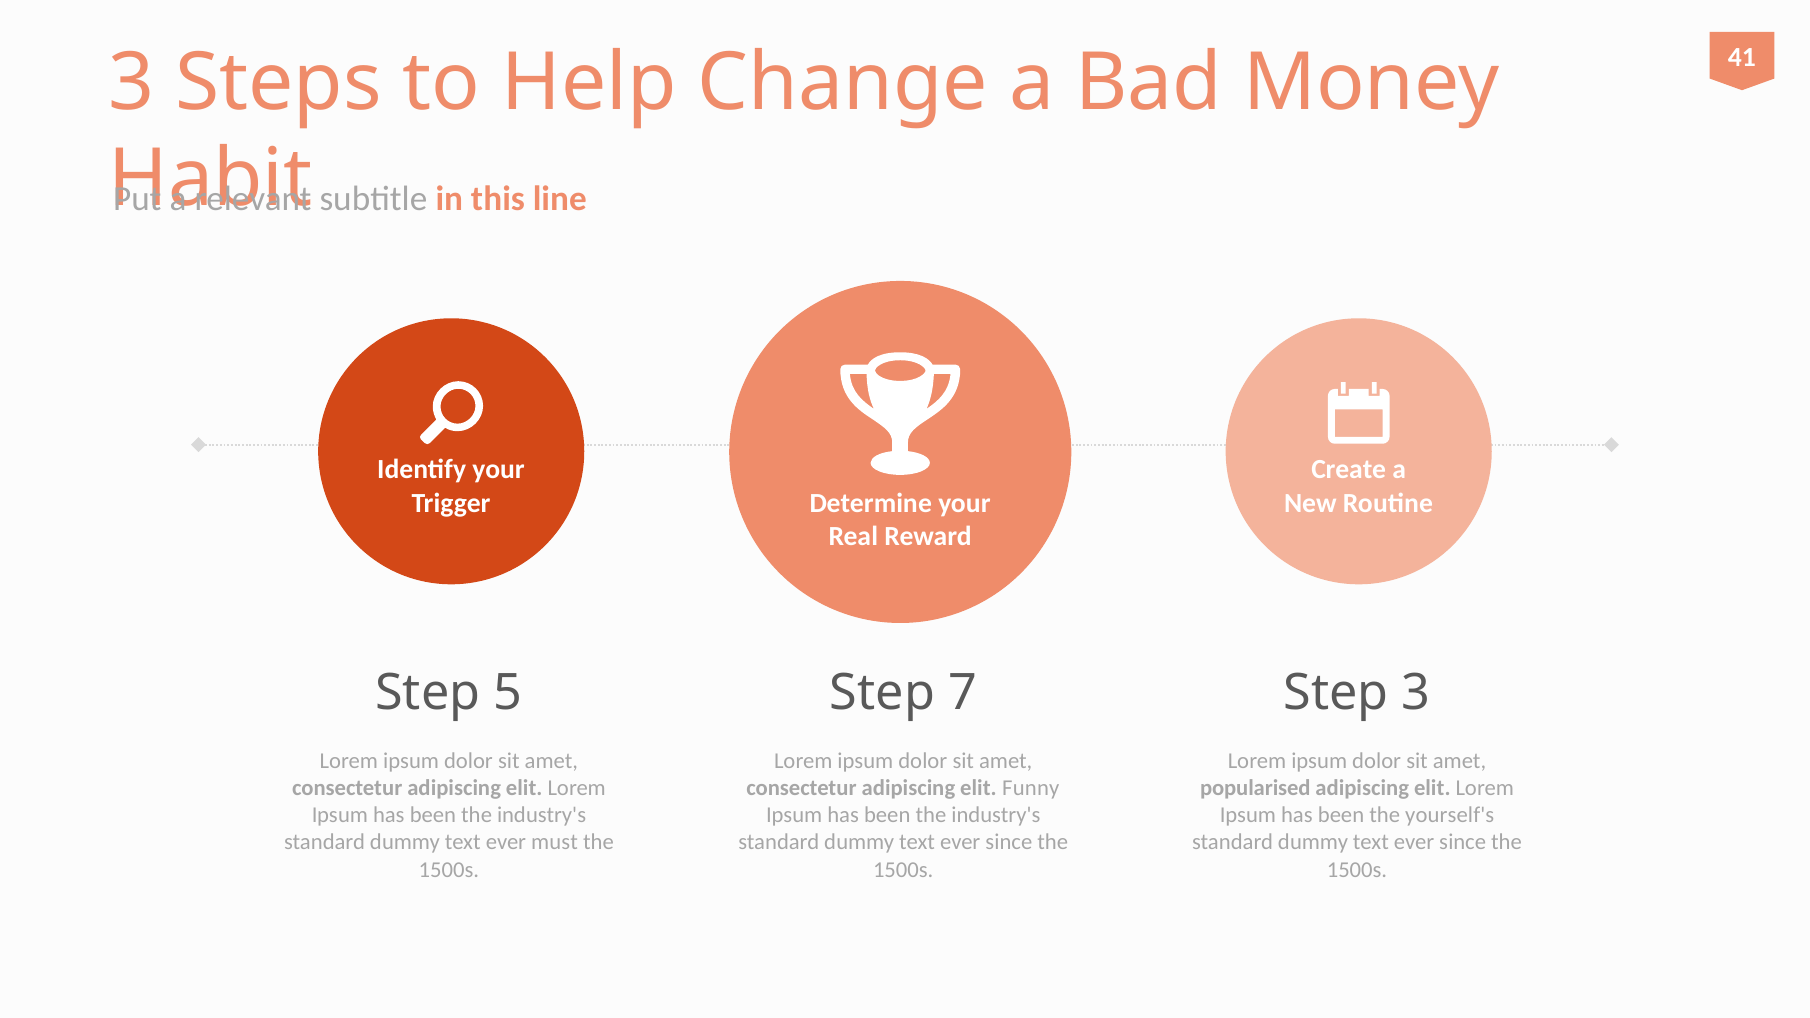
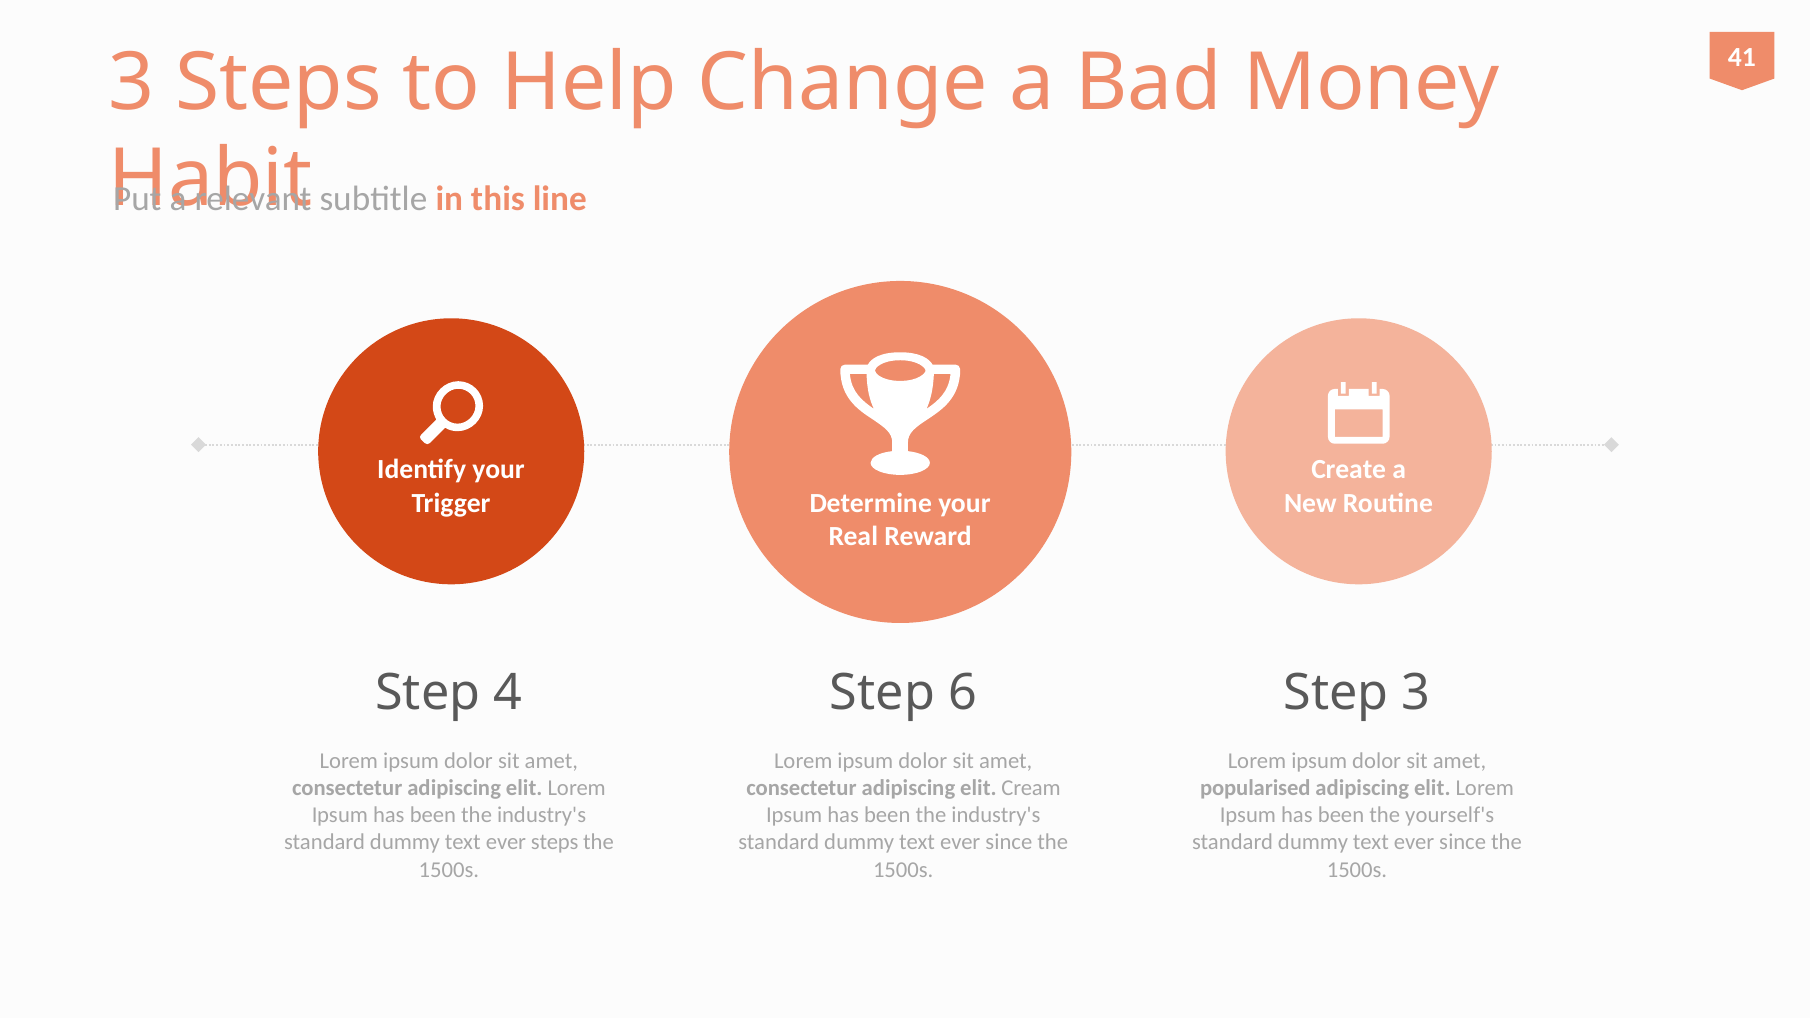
5: 5 -> 4 (508, 693)
7: 7 -> 6 (962, 693)
Funny: Funny -> Cream (1031, 788)
ever must: must -> steps (555, 842)
